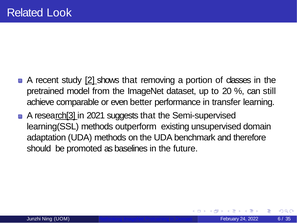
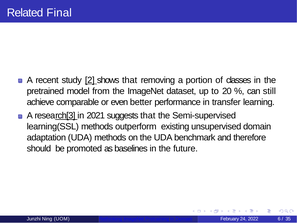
Look: Look -> Final (59, 13)
